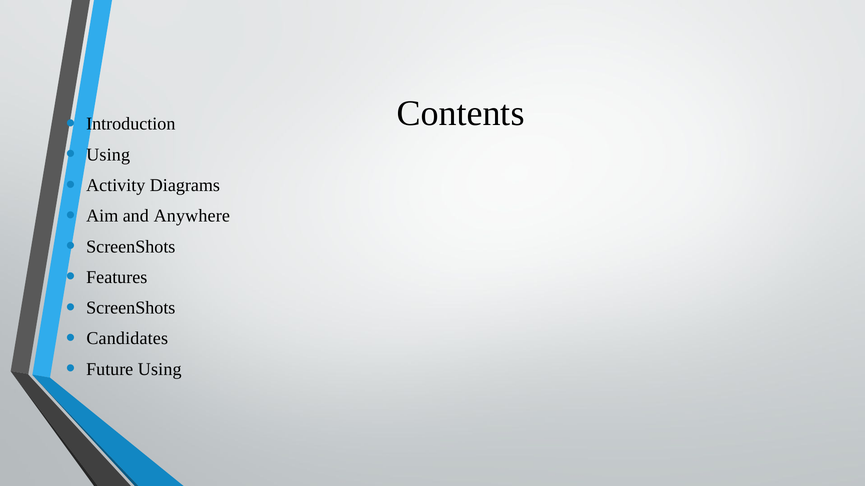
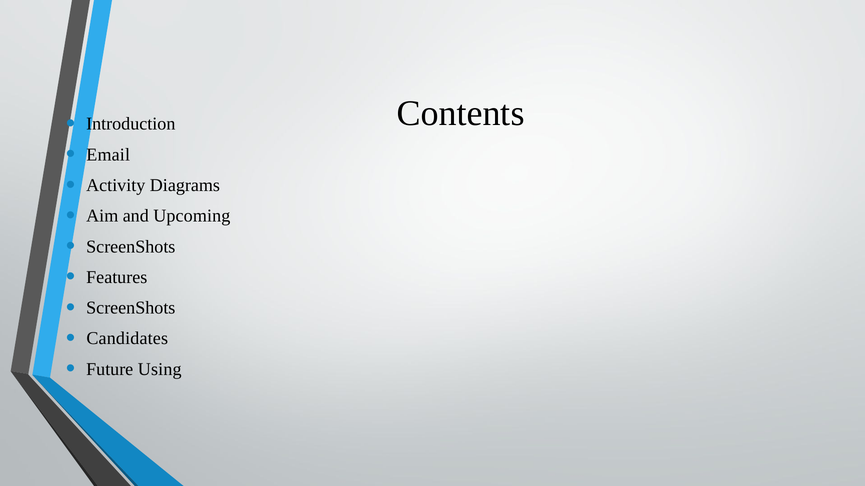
Using: Using -> Email (108, 155)
Anywhere: Anywhere -> Upcoming (192, 216)
